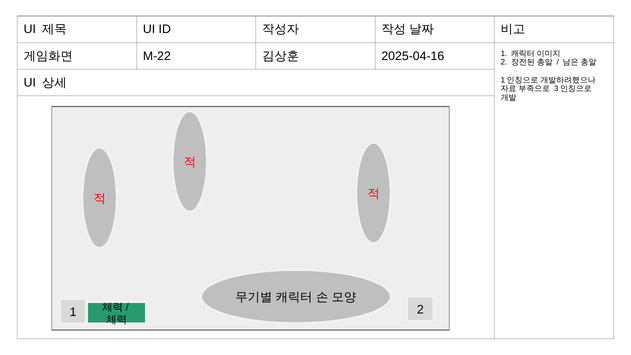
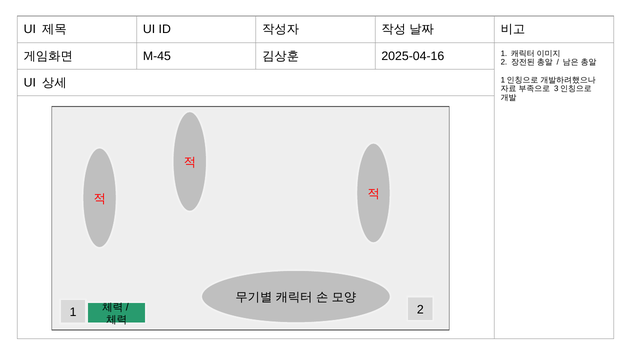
M-22: M-22 -> M-45 (157, 56)
